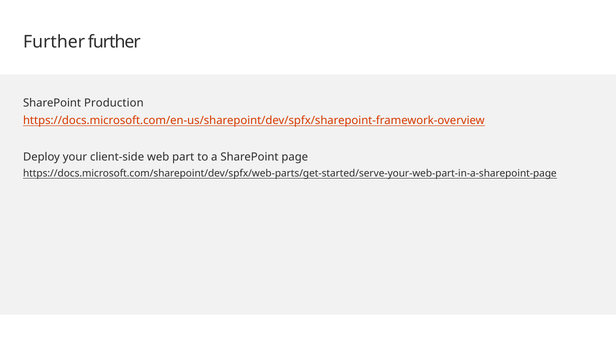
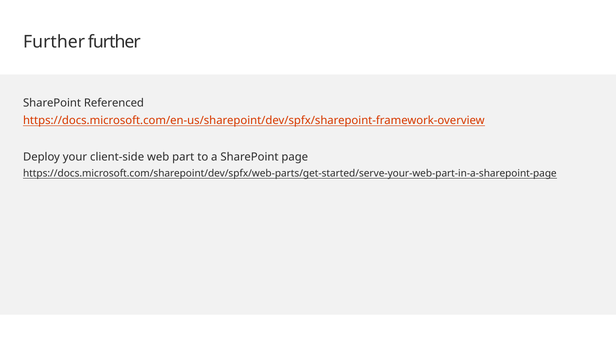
Production: Production -> Referenced (114, 103)
